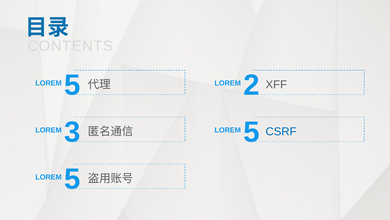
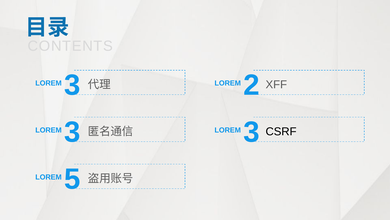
5: 5 -> 3 (72, 85)
5: 5 -> 3 (251, 132)
CSRF colour: blue -> black (281, 131)
